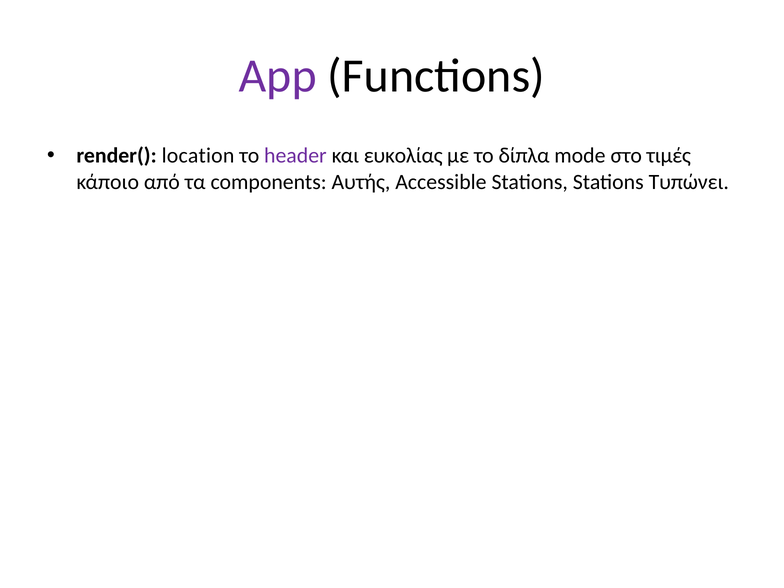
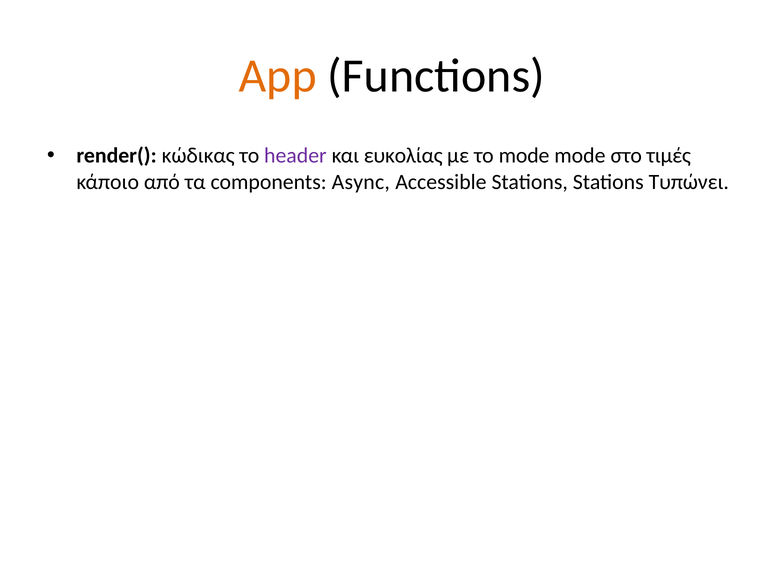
App colour: purple -> orange (278, 76)
location: location -> κώδικας (198, 156)
το δίπλα: δίπλα -> mode (524, 156)
Αυτής: Αυτής -> Async (361, 182)
